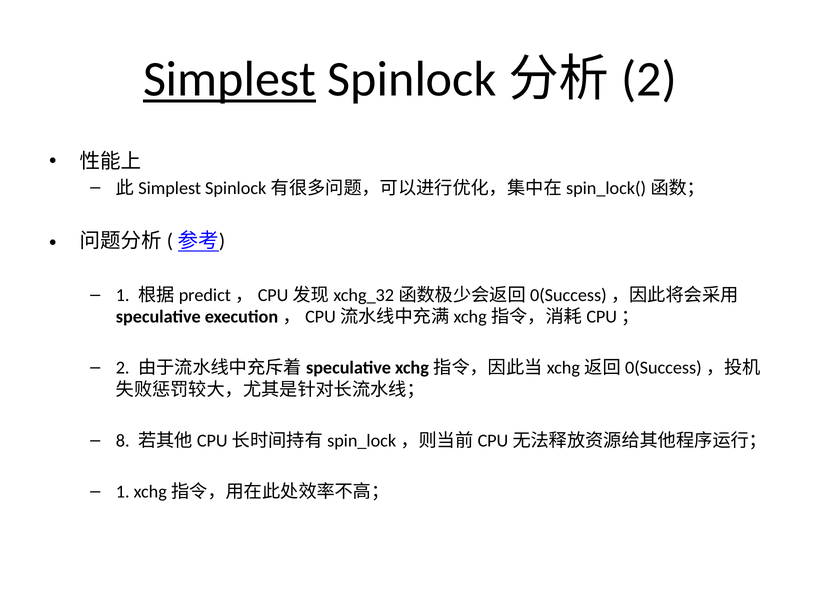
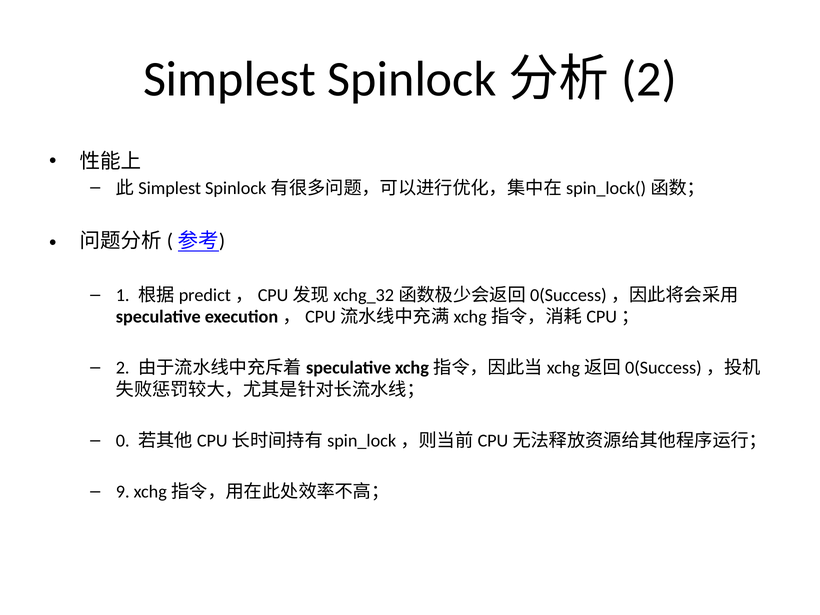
Simplest underline: present -> none (230, 79)
8: 8 -> 0 (123, 441)
1: 1 -> 9 (123, 492)
